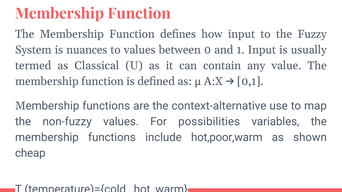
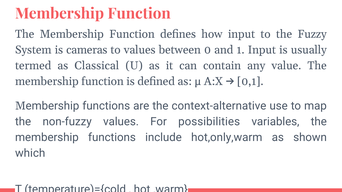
nuances: nuances -> cameras (87, 50)
hot,poor,warm: hot,poor,warm -> hot,only,warm (227, 138)
cheap: cheap -> which (30, 153)
